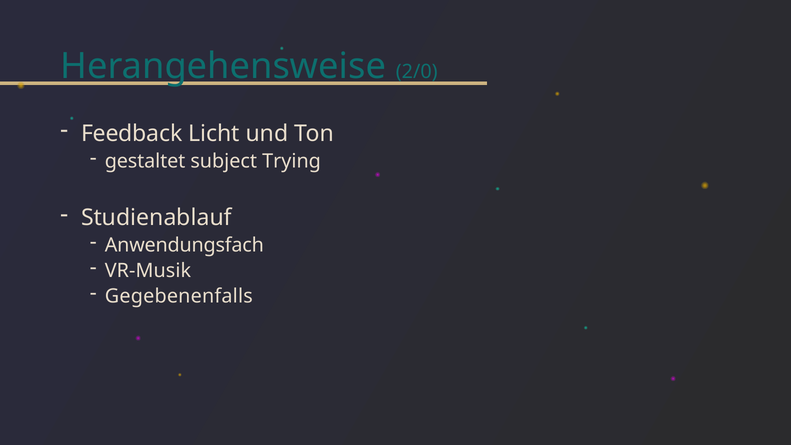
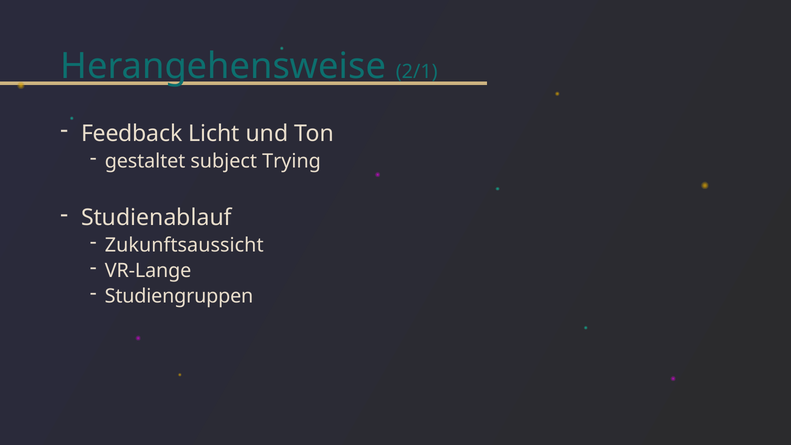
2/0: 2/0 -> 2/1 (417, 72)
Anwendungsfach: Anwendungsfach -> Zukunftsaussicht (184, 245)
VR-Musik: VR-Musik -> VR-Lange (148, 271)
Gegebenenfalls: Gegebenenfalls -> Studiengruppen (179, 296)
